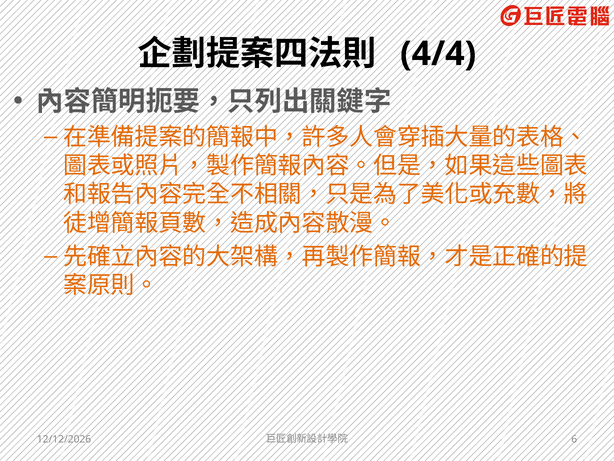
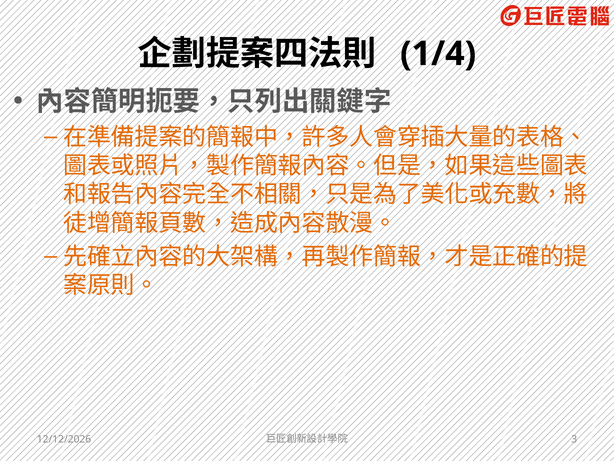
4/4: 4/4 -> 1/4 (438, 54)
6: 6 -> 3 (574, 439)
